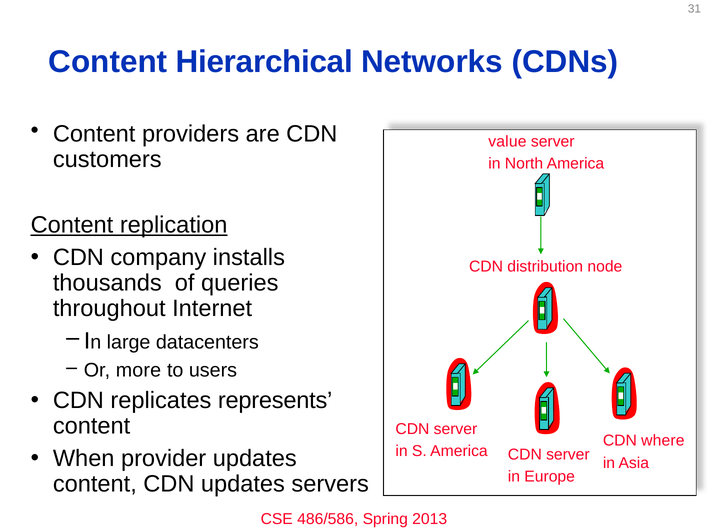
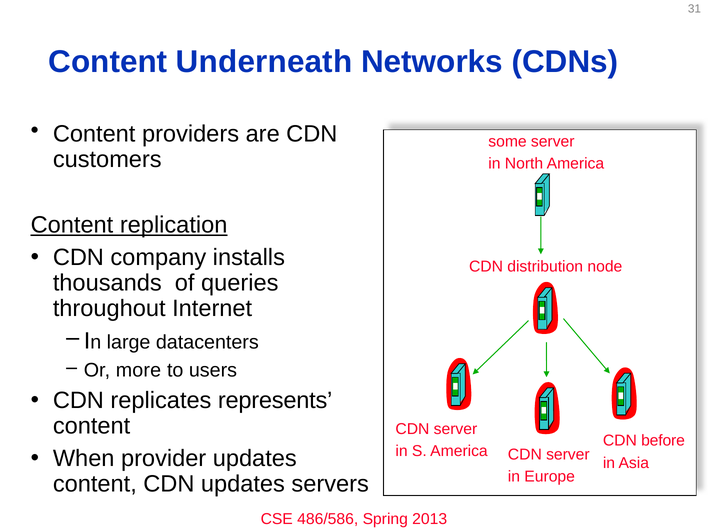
Hierarchical: Hierarchical -> Underneath (264, 62)
value: value -> some (508, 142)
where: where -> before (663, 441)
